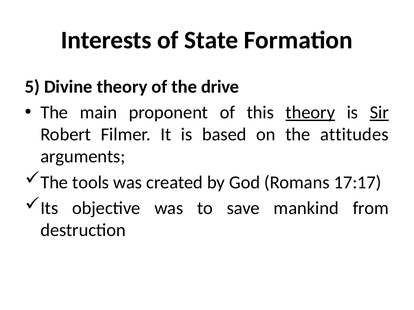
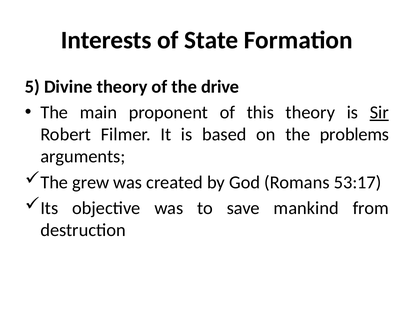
theory underline: present -> none (310, 113)
attitudes: attitudes -> problems (354, 135)
tools: tools -> grew (91, 183)
17:17: 17:17 -> 53:17 (358, 183)
